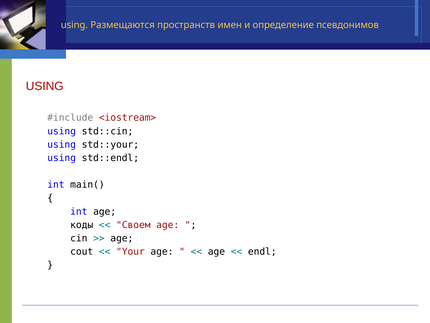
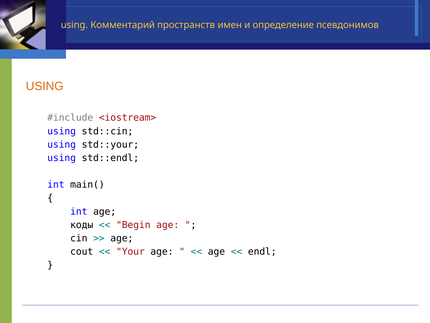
Размещаются: Размещаются -> Комментарий (123, 25)
USING colour: red -> orange (45, 86)
Своем: Своем -> Begin (133, 225)
